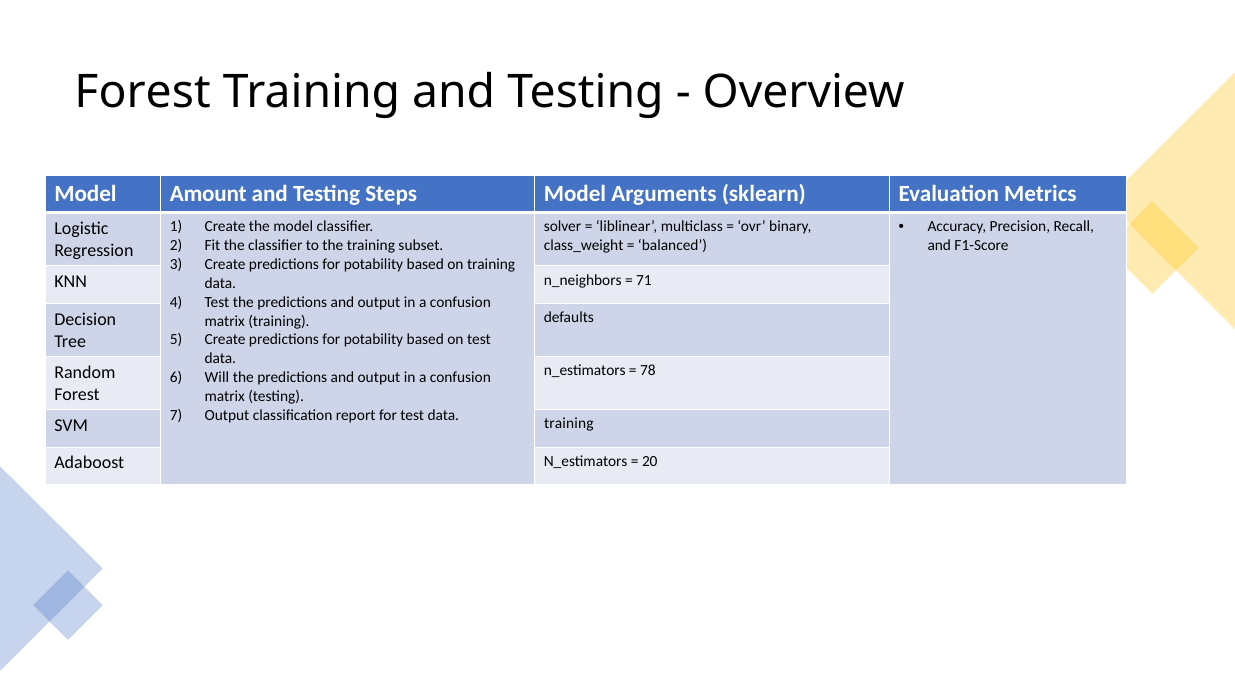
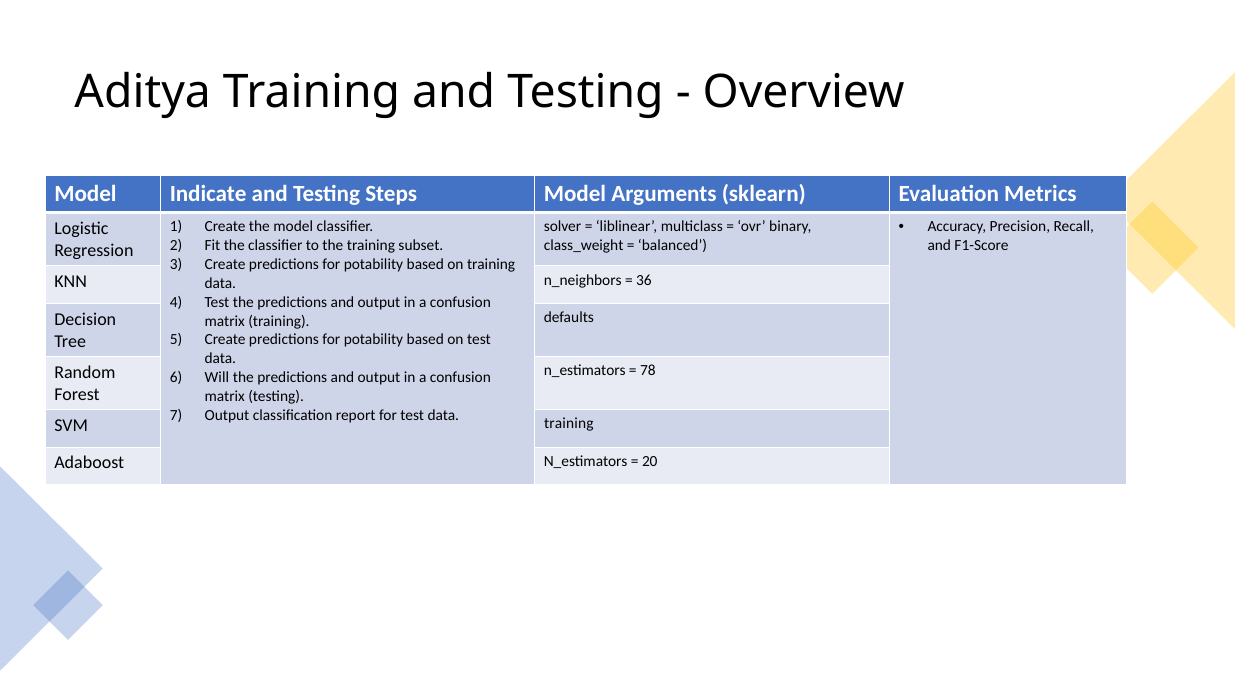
Forest: Forest -> Aditya (143, 92)
Amount: Amount -> Indicate (208, 194)
71: 71 -> 36 (644, 280)
